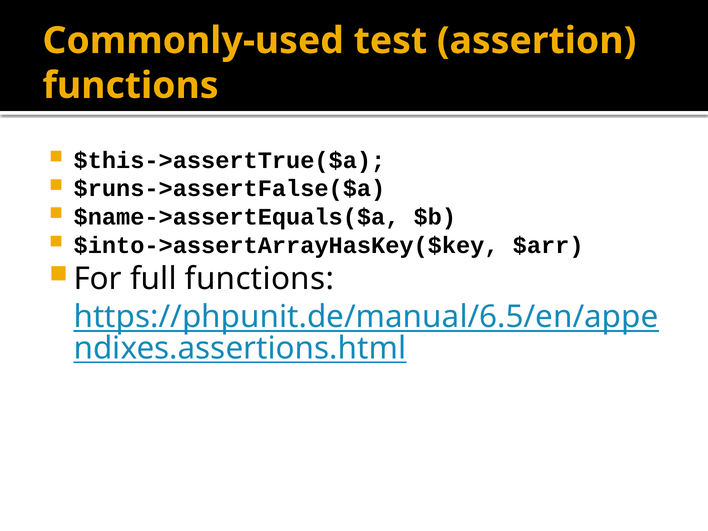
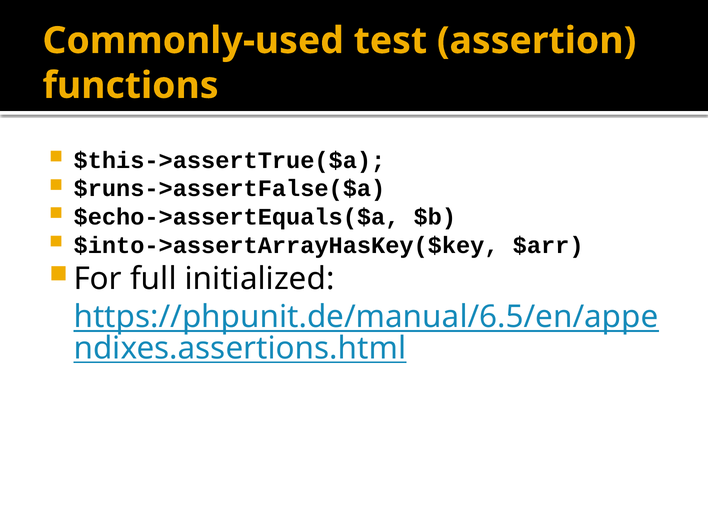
$name->assertEquals($a: $name->assertEquals($a -> $echo->assertEquals($a (237, 217)
full functions: functions -> initialized (260, 279)
